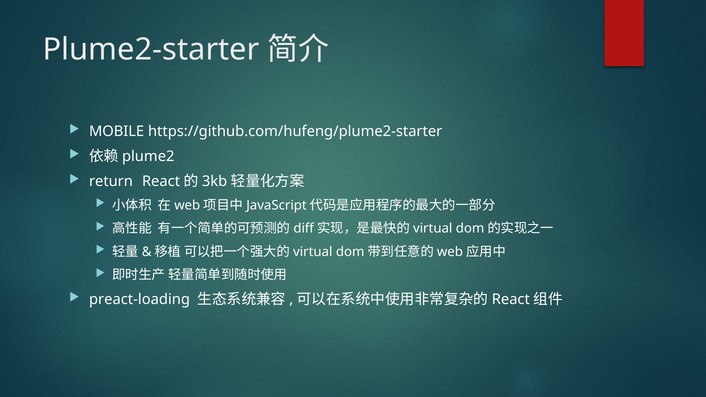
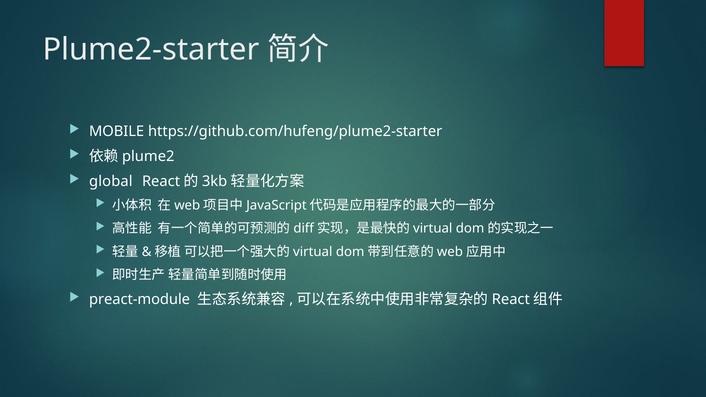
return: return -> global (111, 181)
preact-loading: preact-loading -> preact-module (140, 299)
